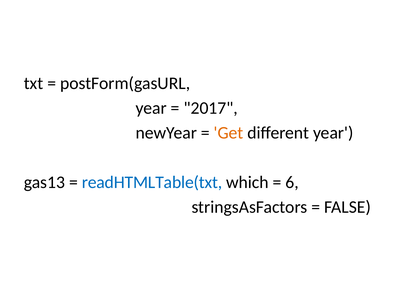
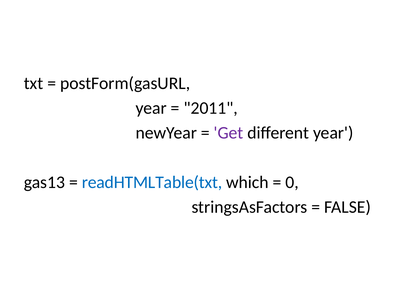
2017: 2017 -> 2011 (211, 108)
Get colour: orange -> purple (228, 133)
6: 6 -> 0 (292, 182)
